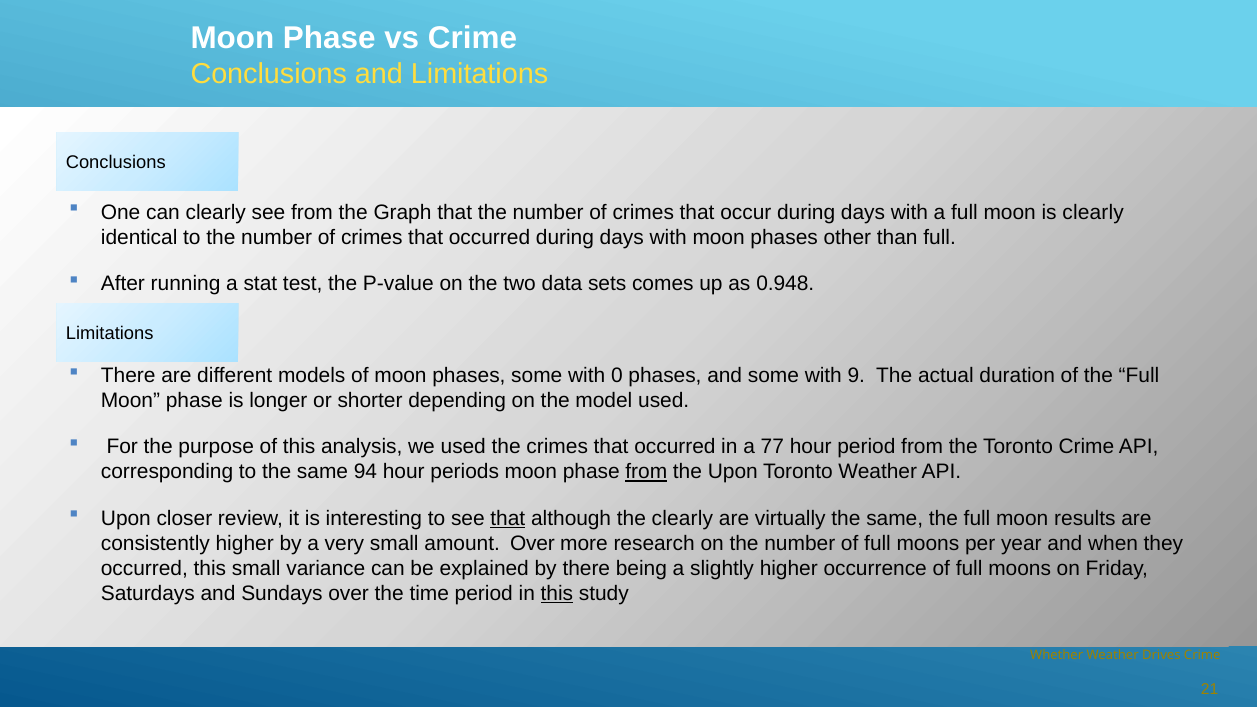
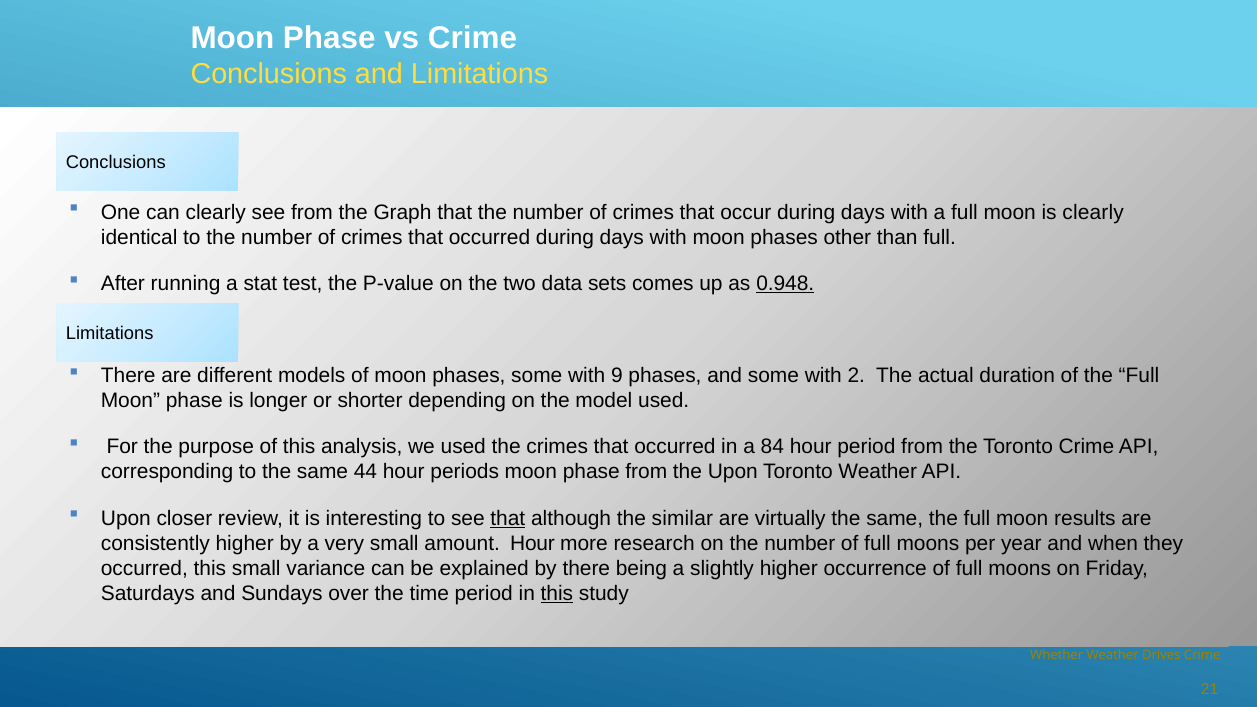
0.948 underline: none -> present (785, 284)
0: 0 -> 9 (617, 376)
9: 9 -> 2 (856, 376)
77: 77 -> 84 (772, 447)
94: 94 -> 44 (365, 472)
from underline: present -> none (646, 472)
the clearly: clearly -> similar (682, 518)
amount Over: Over -> Hour (532, 543)
